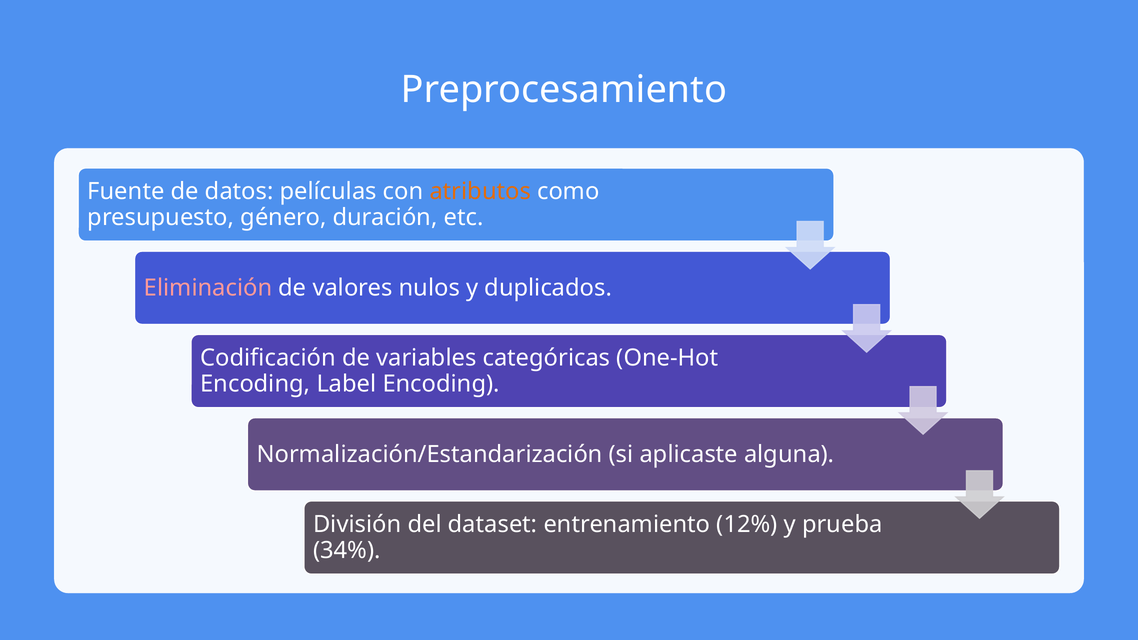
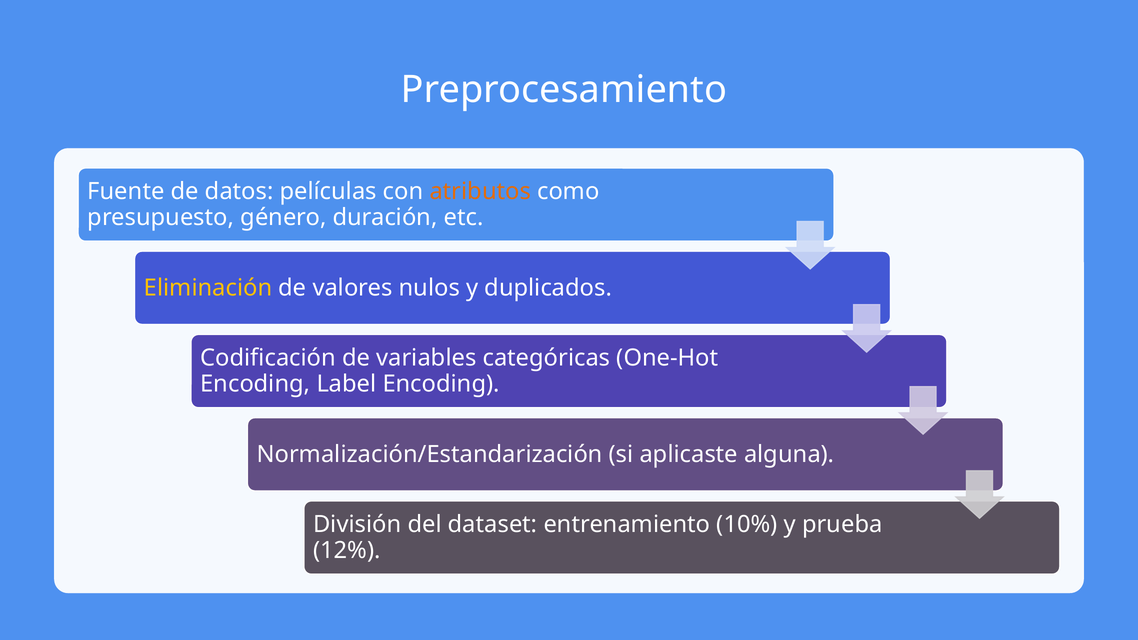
Eliminación colour: pink -> yellow (208, 288)
12%: 12% -> 10% (747, 525)
34%: 34% -> 12% (347, 550)
